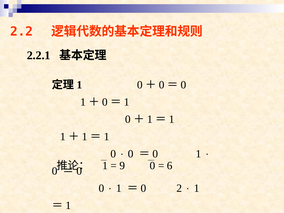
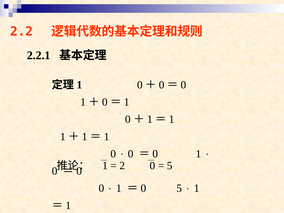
9: 9 -> 2 (122, 166)
6: 6 -> 5 (170, 166)
0 2: 2 -> 5 (179, 188)
